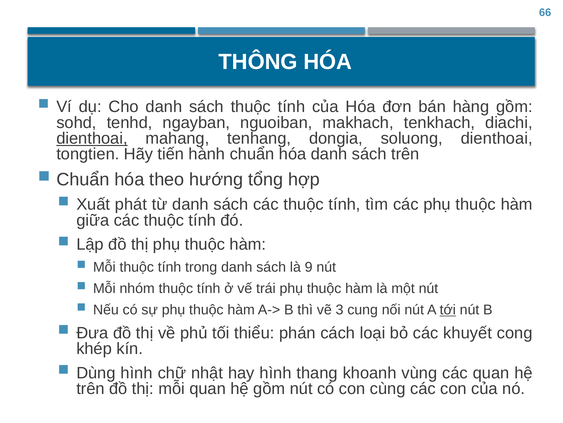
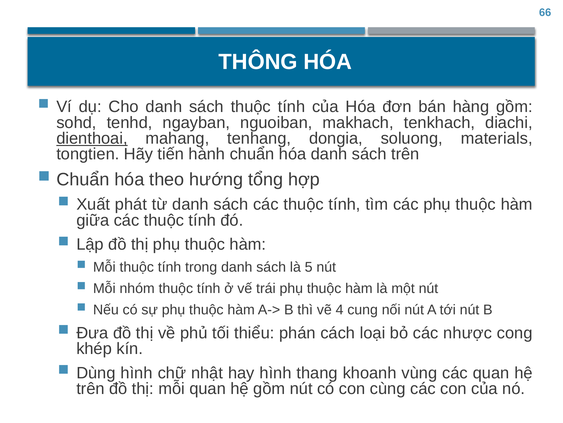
soluong dienthoai: dienthoai -> materials (497, 138)
9: 9 -> 5 (309, 267)
3: 3 -> 4 (340, 309)
tới underline: present -> none (448, 309)
khuyết: khuyết -> nhược (468, 332)
